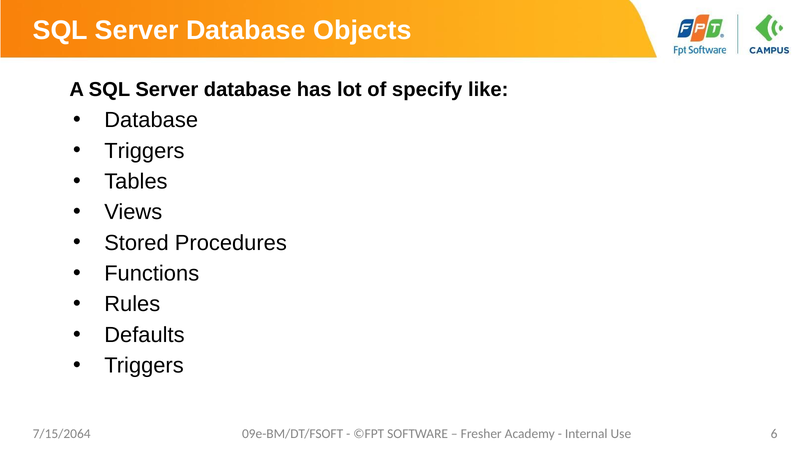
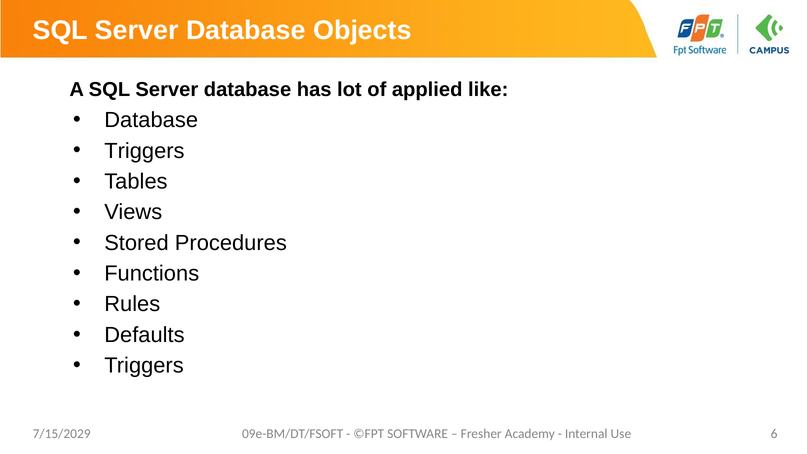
specify: specify -> applied (427, 90)
7/15/2064: 7/15/2064 -> 7/15/2029 (62, 434)
